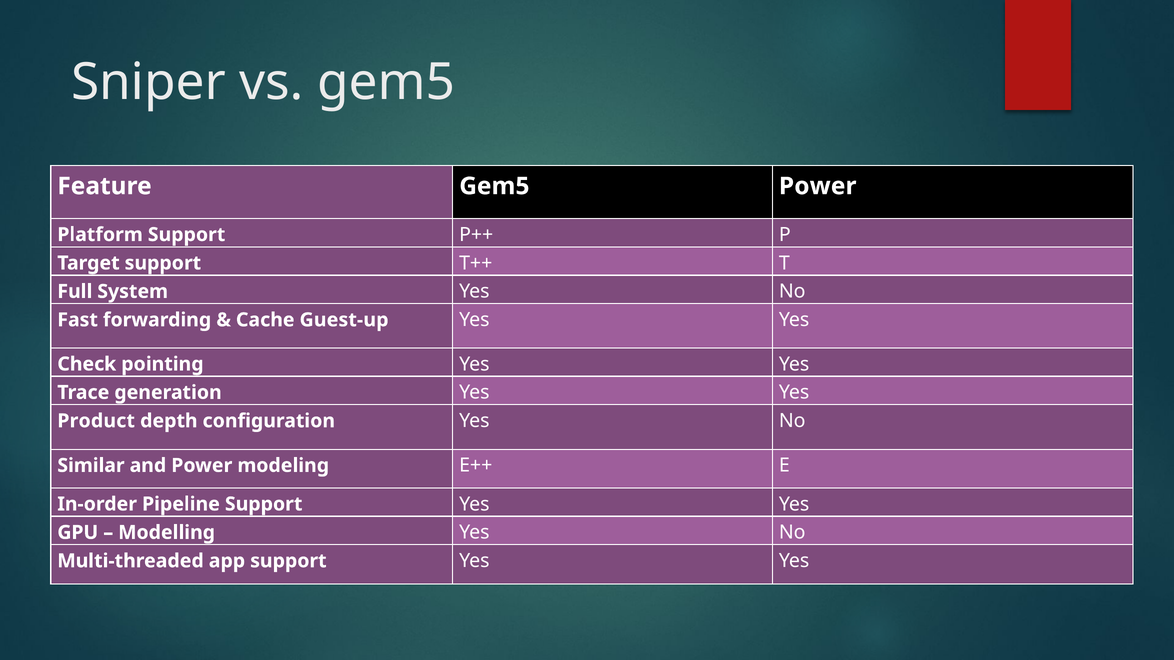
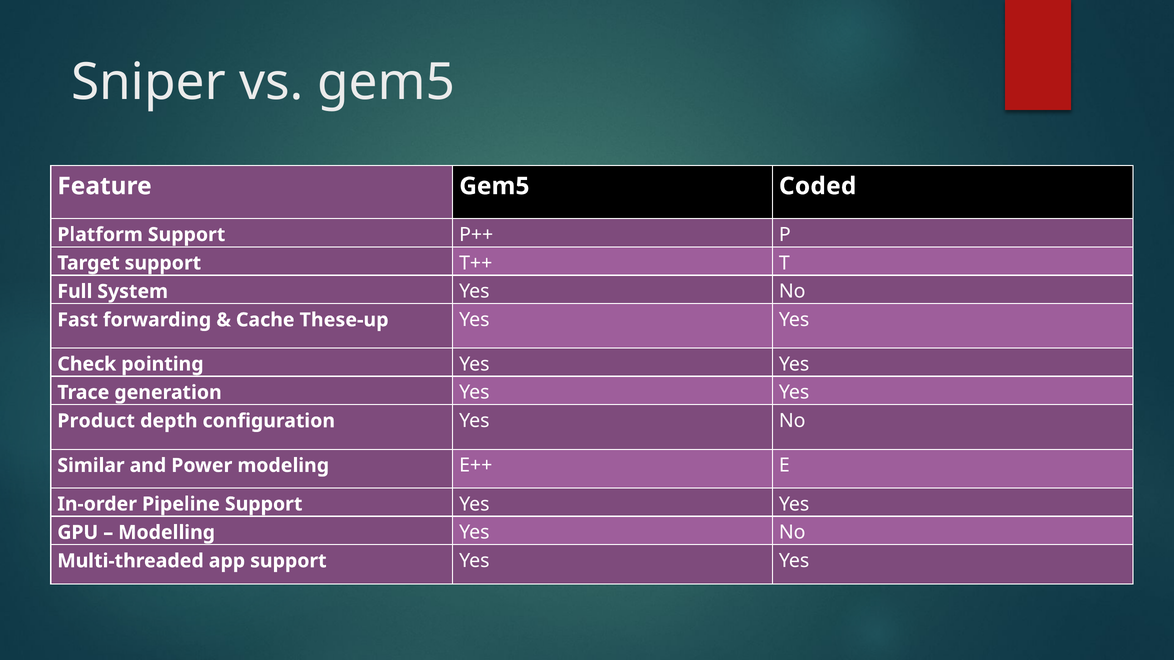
Gem5 Power: Power -> Coded (818, 186)
Guest-up: Guest-up -> These-up (344, 320)
